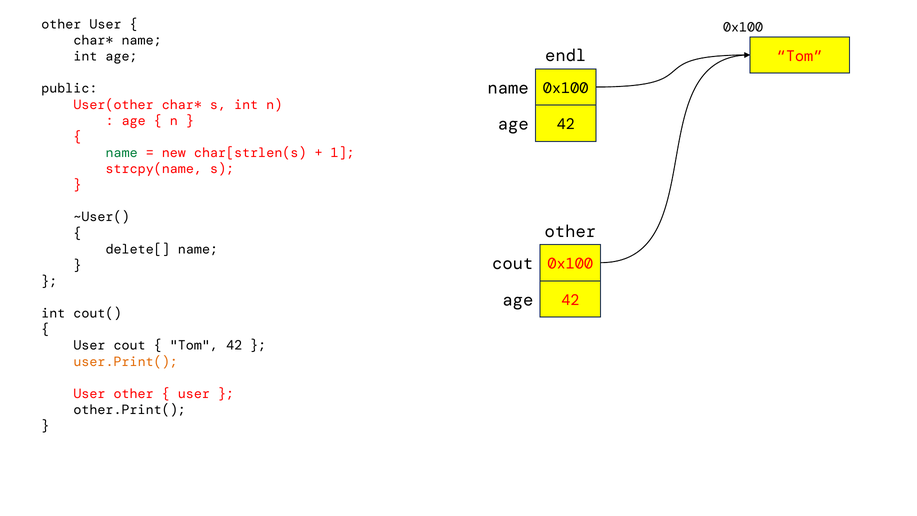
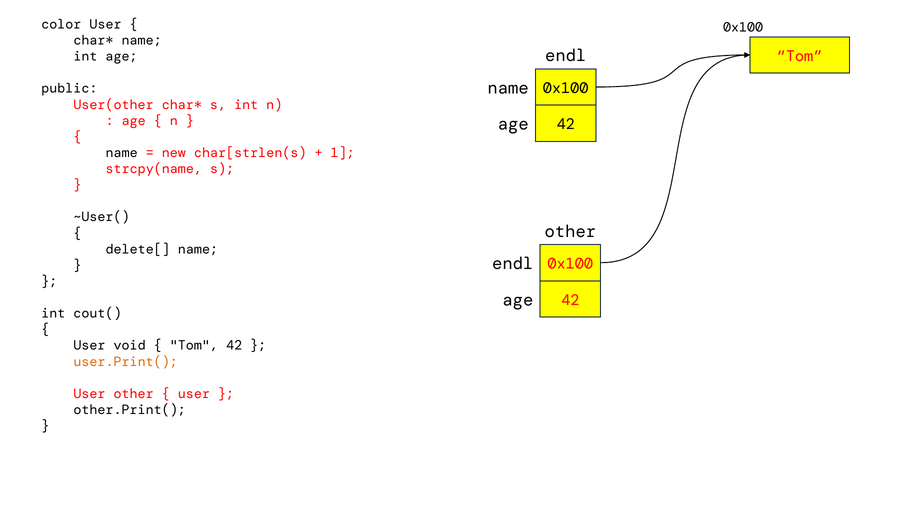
other: other -> color (61, 24)
name colour: green -> black (122, 153)
cout: cout -> endl (513, 264)
User cout: cout -> void (130, 345)
